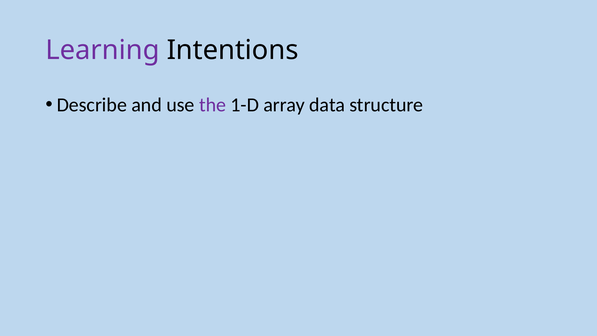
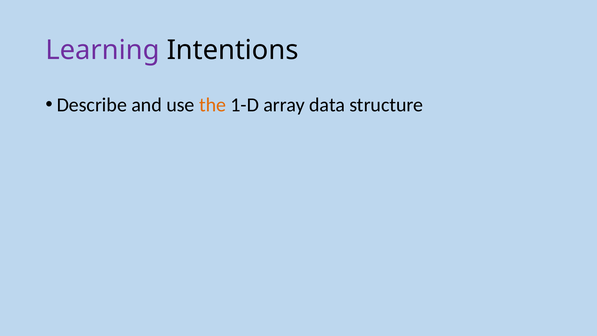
the colour: purple -> orange (213, 105)
